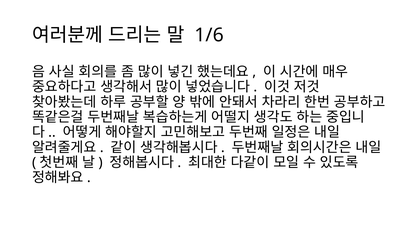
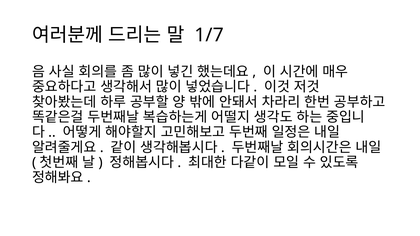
1/6: 1/6 -> 1/7 (209, 35)
